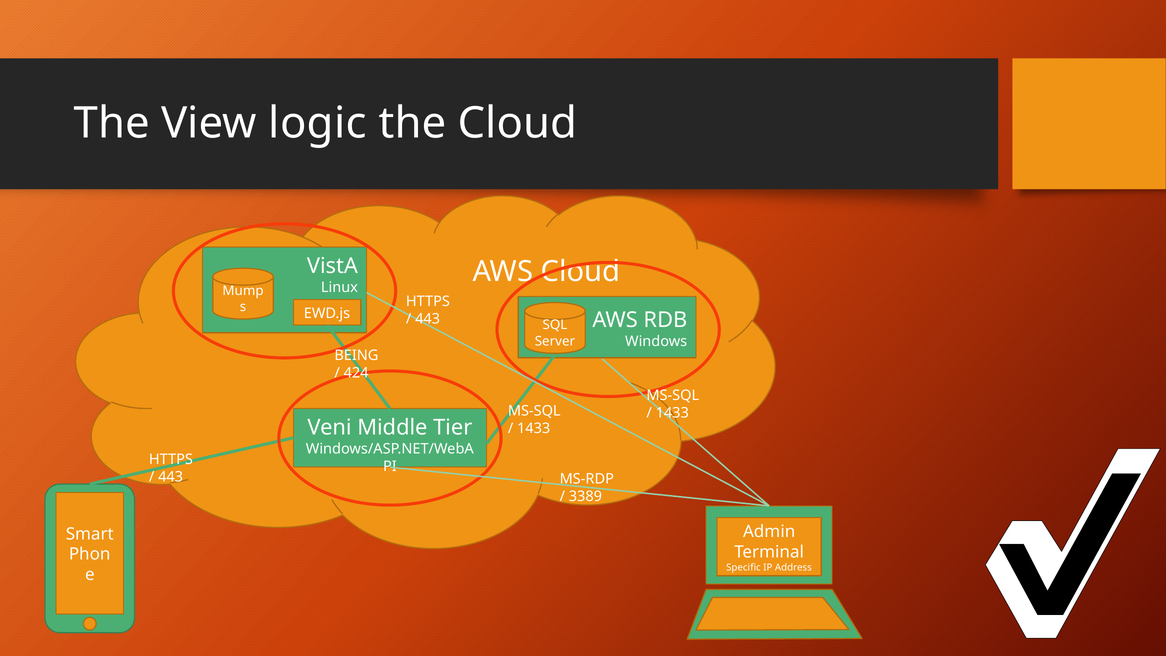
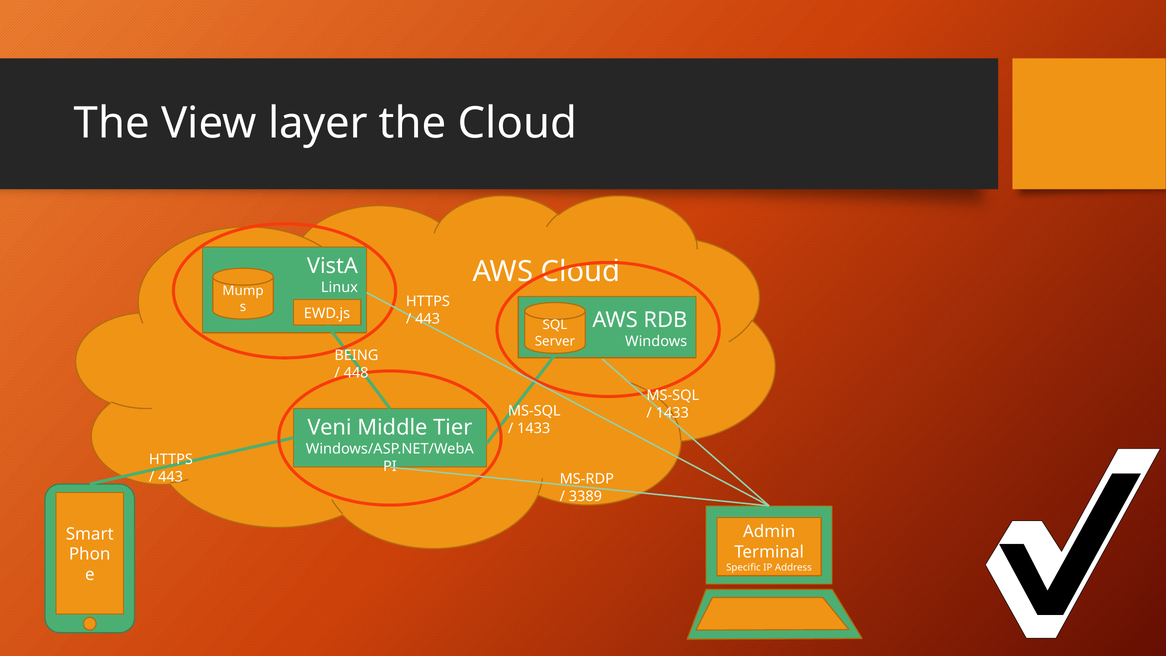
logic: logic -> layer (318, 123)
424: 424 -> 448 (356, 373)
